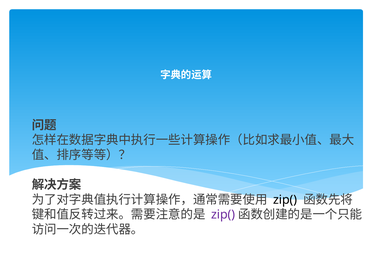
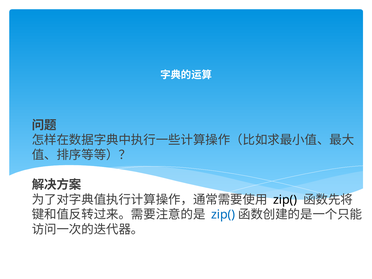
zip( colour: purple -> blue (223, 215)
